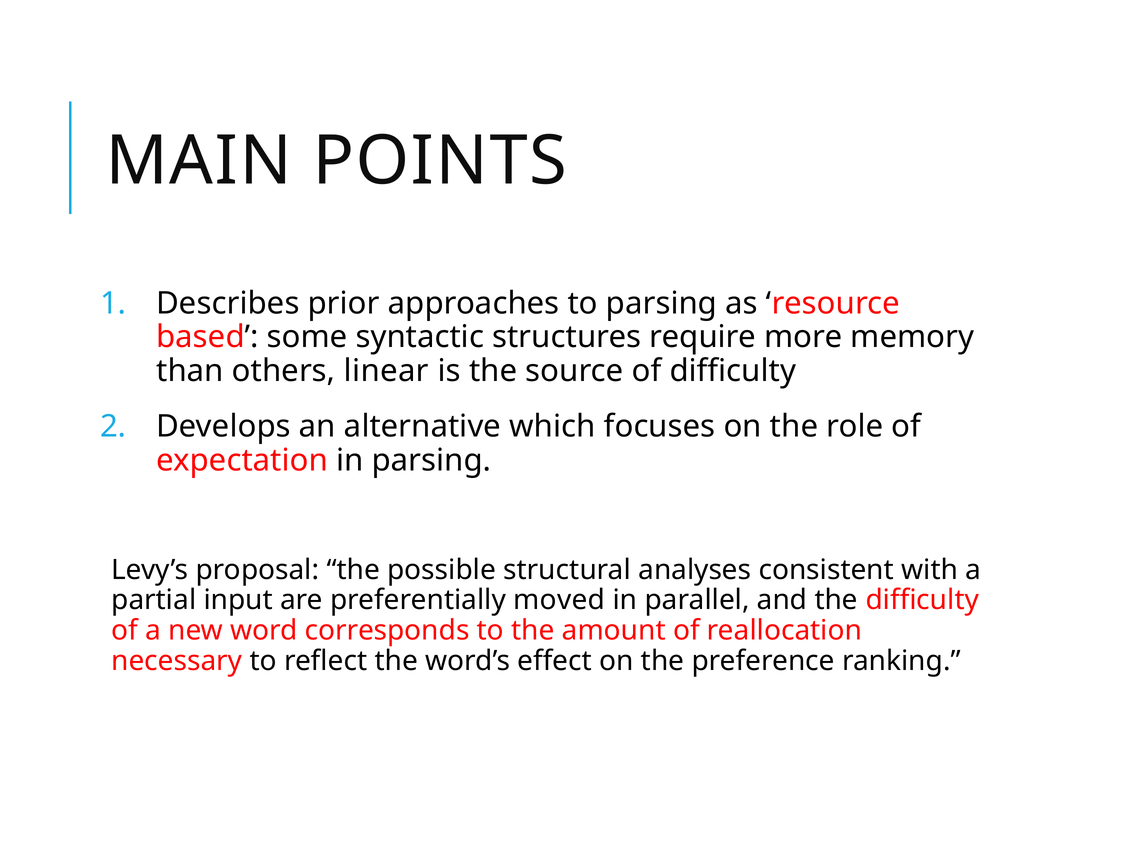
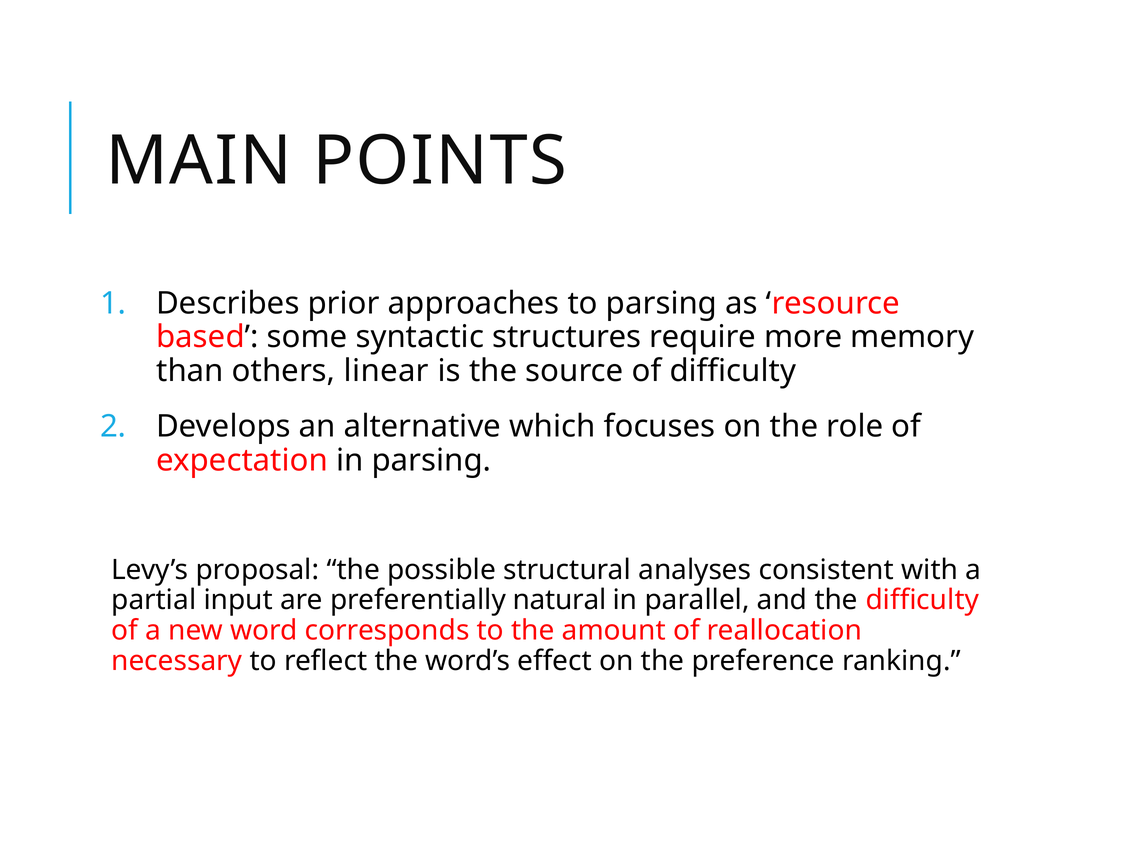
moved: moved -> natural (559, 600)
